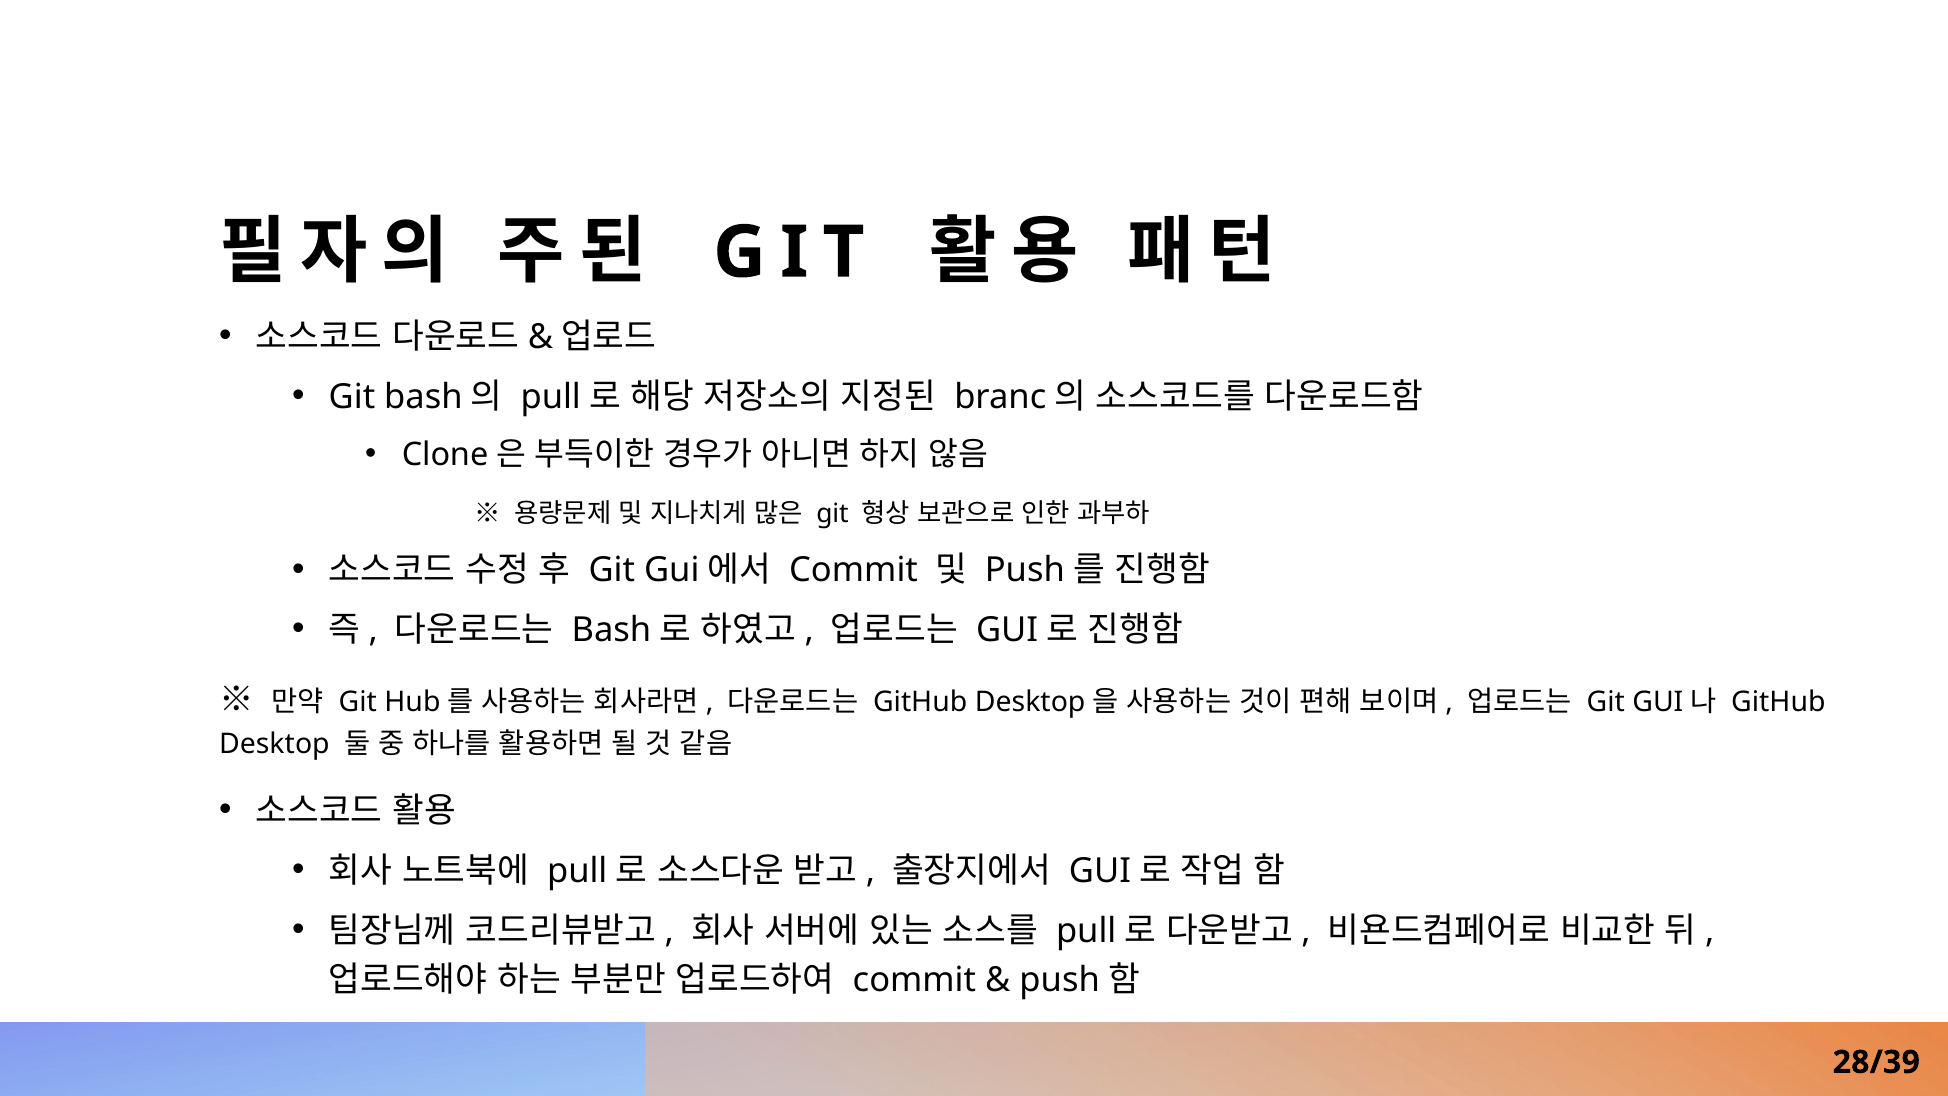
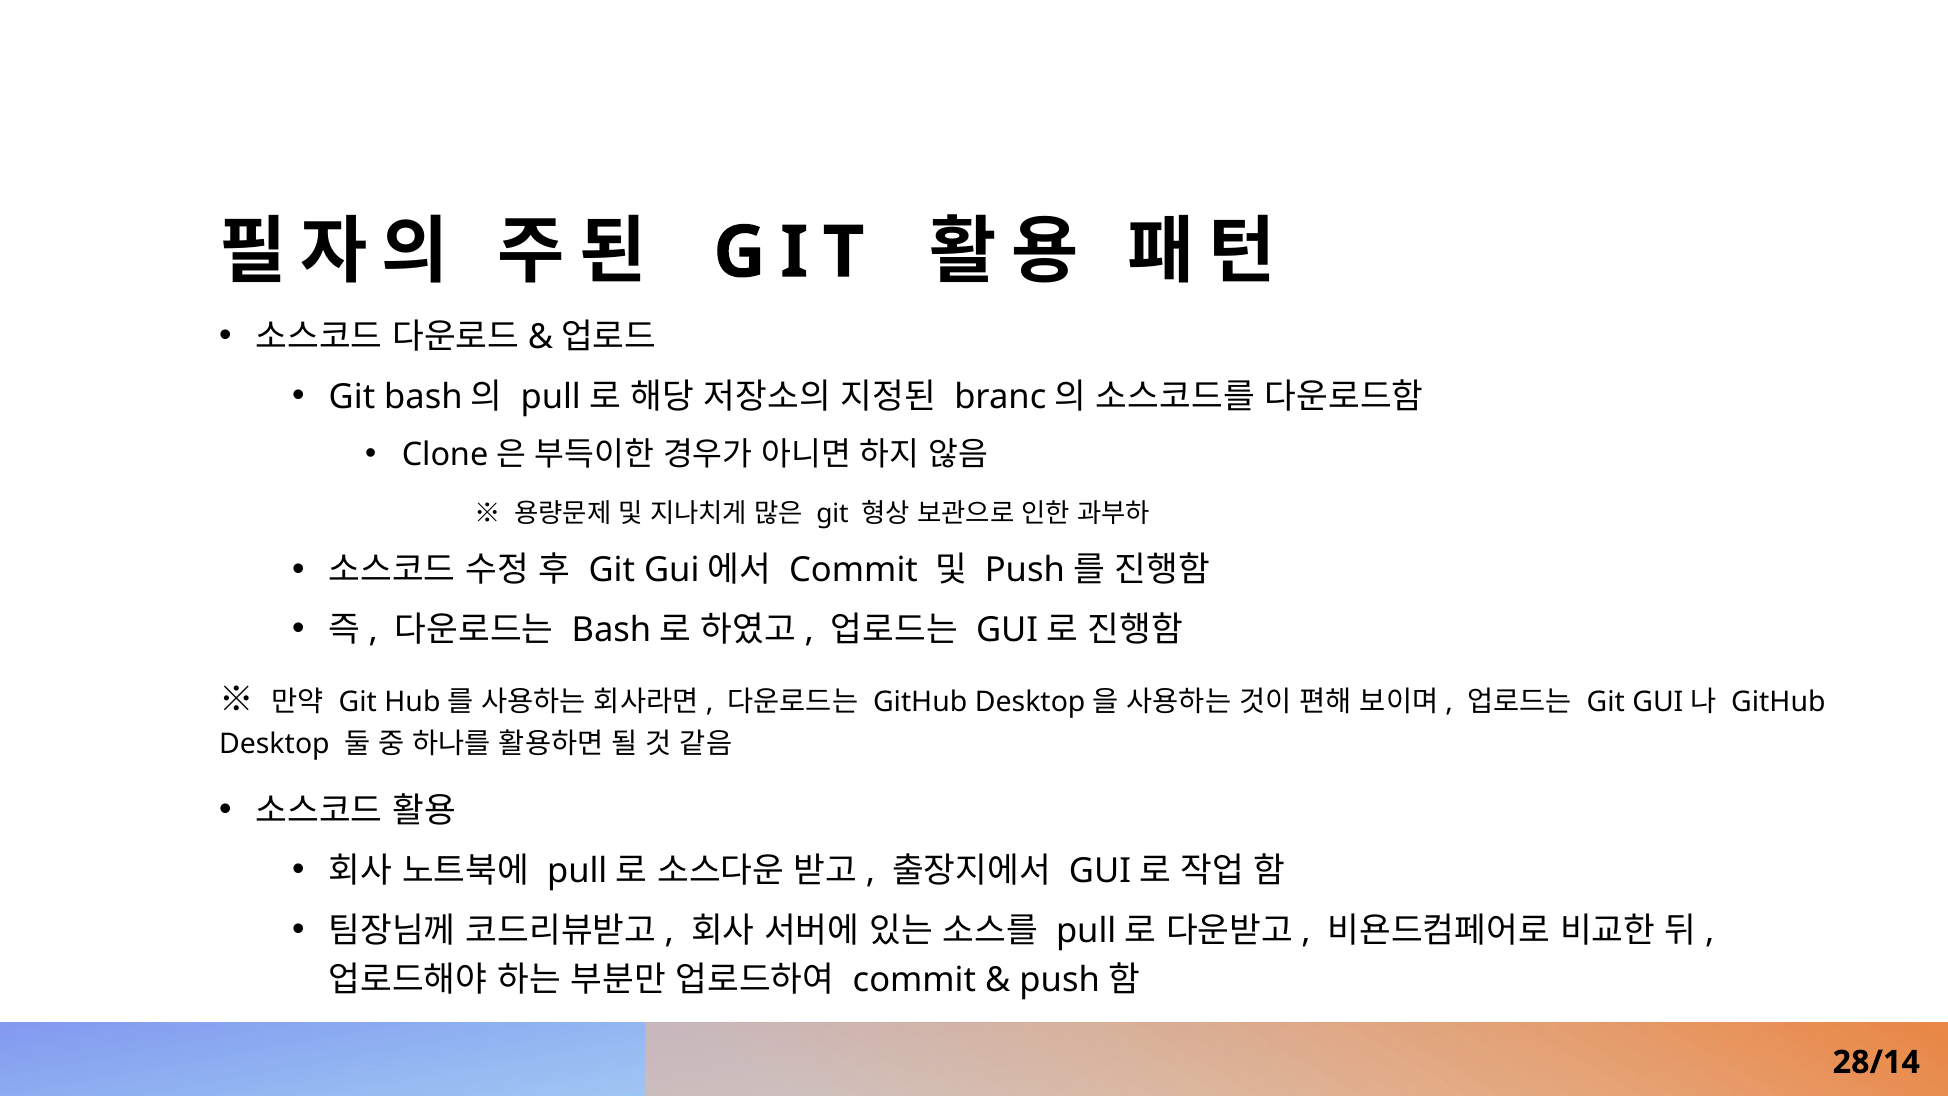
28/39: 28/39 -> 28/14 (1876, 1062)
